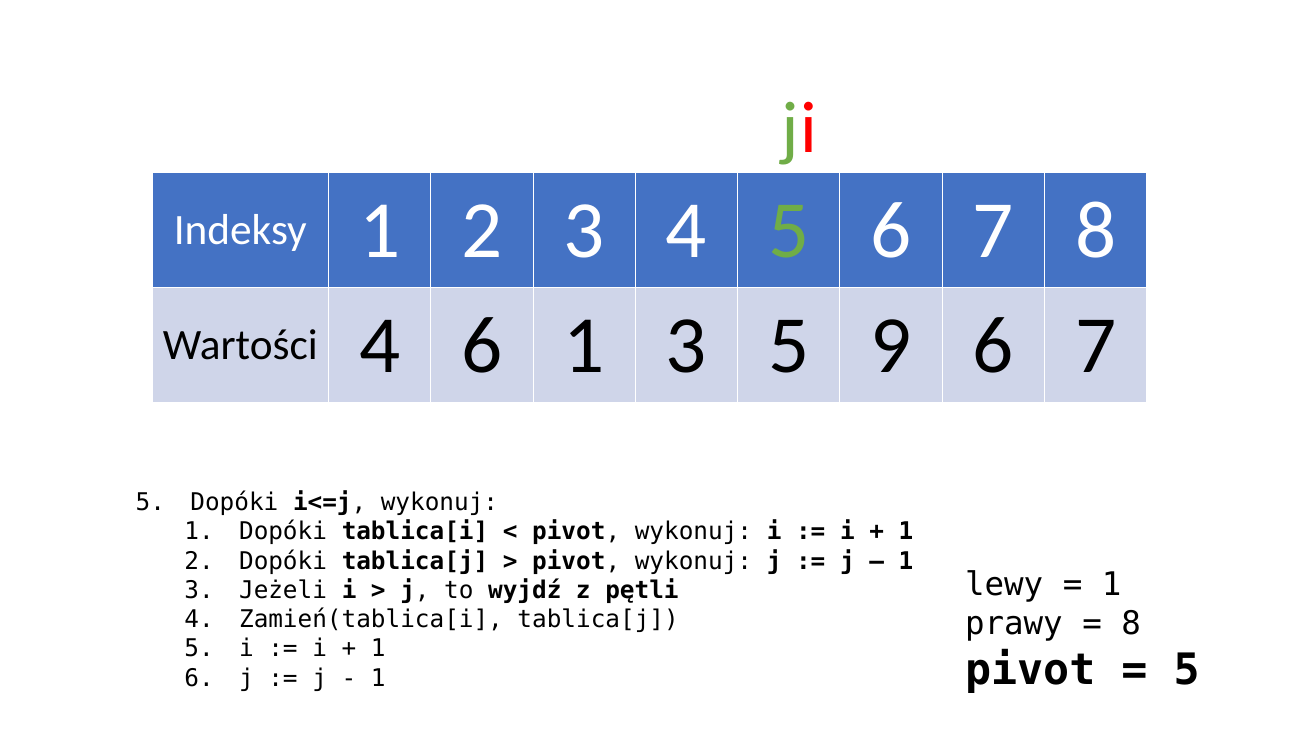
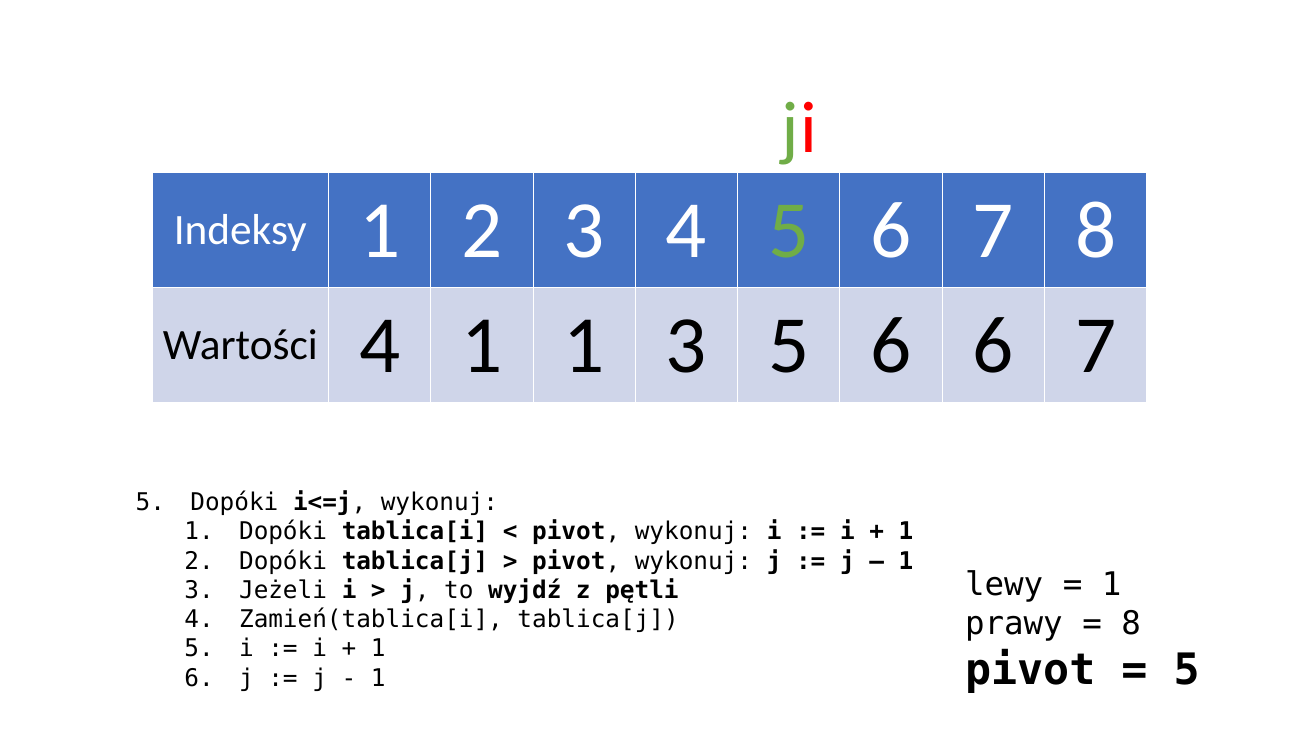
4 6: 6 -> 1 (482, 346)
3 5 9: 9 -> 6 (891, 346)
